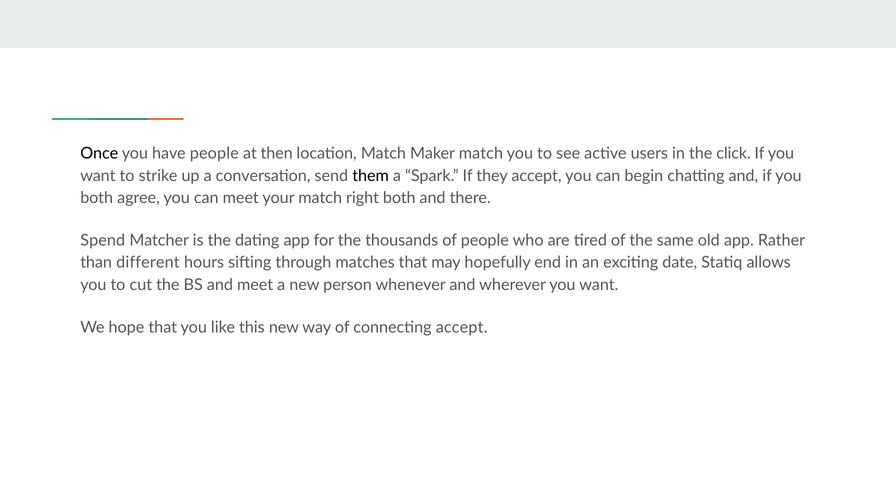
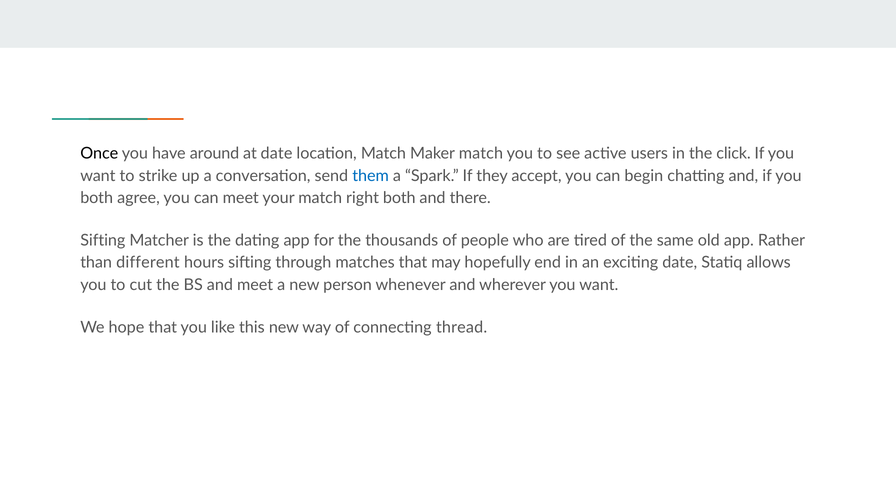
have people: people -> around (214, 153)
at then: then -> date (277, 153)
them colour: black -> blue (371, 176)
Spend: Spend -> Sifting (103, 240)
connecting accept: accept -> thread (462, 327)
